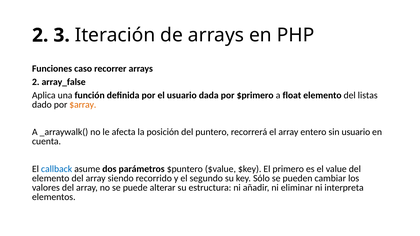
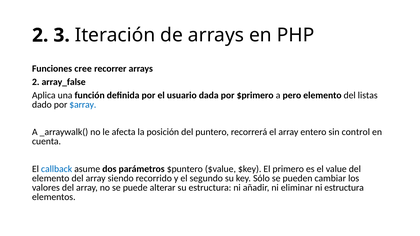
caso: caso -> cree (83, 69)
float: float -> pero (292, 95)
$array colour: orange -> blue (83, 105)
sin usuario: usuario -> control (356, 132)
ni interpreta: interpreta -> estructura (344, 188)
